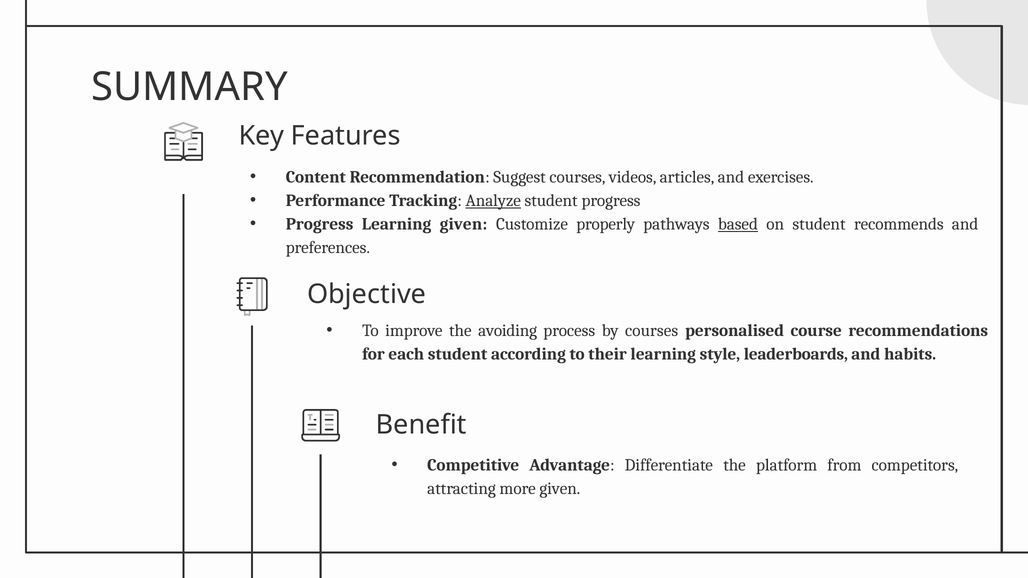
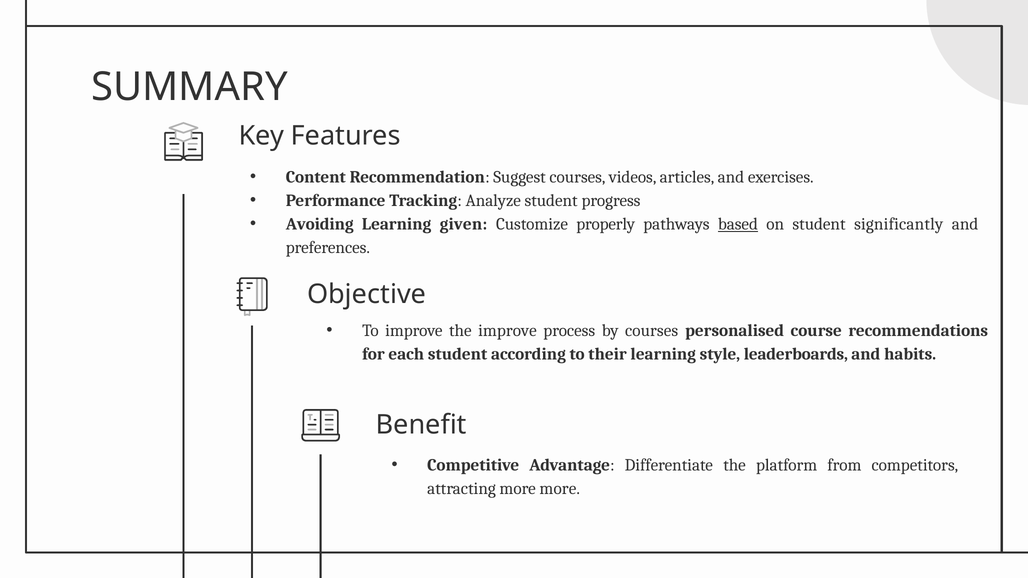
Analyze underline: present -> none (493, 201)
Progress: Progress -> Avoiding (320, 224)
recommends: recommends -> significantly (899, 224)
the avoiding: avoiding -> improve (507, 331)
more given: given -> more (560, 489)
